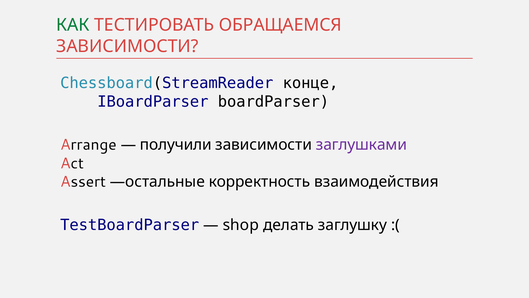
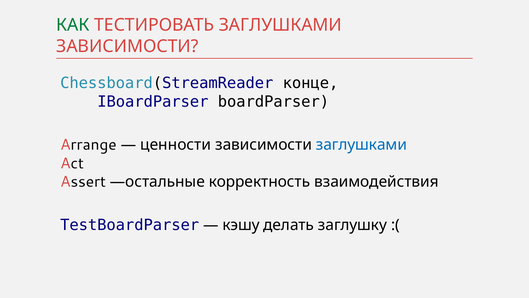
ТЕСТИРОВАТЬ ОБРАЩАЕМСЯ: ОБРАЩАЕМСЯ -> ЗАГЛУШКАМИ (280, 25)
получили: получили -> ценности (176, 145)
заглушками colour: purple -> blue (361, 145)
shop: shop -> кэшу (241, 225)
